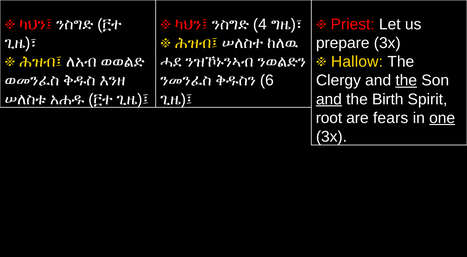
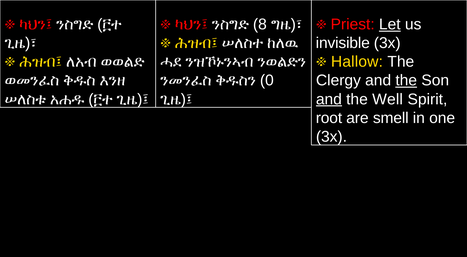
4: 4 -> 8 (260, 24)
Let underline: none -> present (390, 24)
prepare: prepare -> invisible (343, 43)
6: 6 -> 0 (267, 80)
Birth: Birth -> Well (388, 99)
fears: fears -> smell (391, 118)
one underline: present -> none (442, 118)
